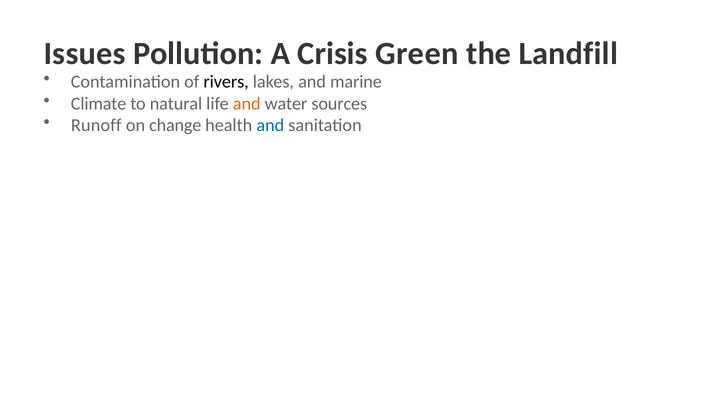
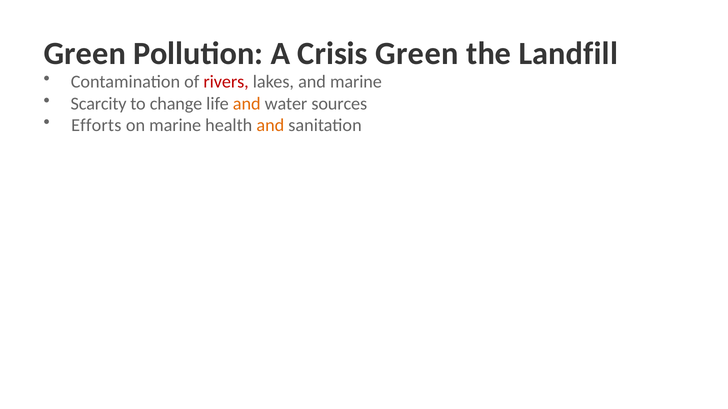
Issues: Issues -> Green (85, 53)
rivers colour: black -> red (226, 82)
Climate: Climate -> Scarcity (99, 104)
natural: natural -> change (176, 104)
Runoff: Runoff -> Efforts (96, 125)
on change: change -> marine (175, 125)
and colour: blue -> orange (270, 125)
